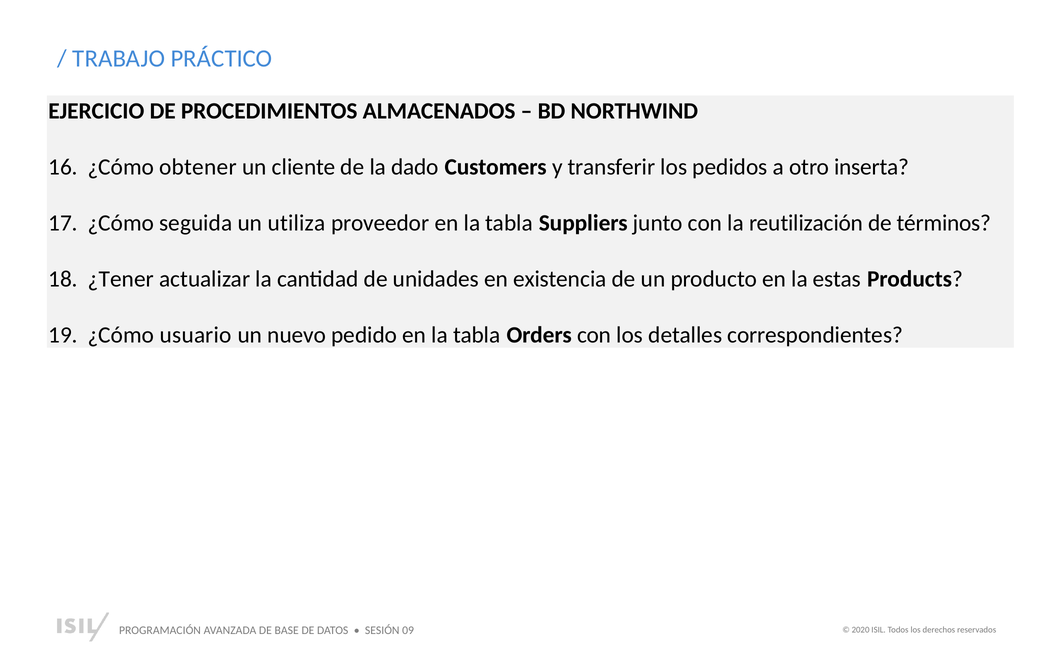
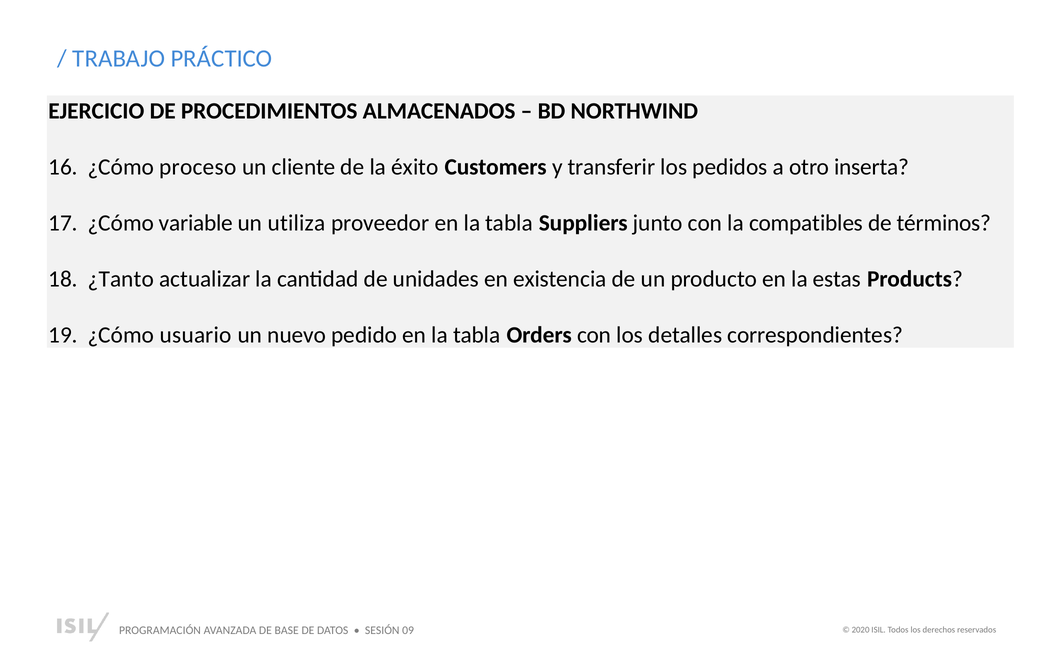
obtener: obtener -> proceso (198, 167)
dado: dado -> éxito (415, 167)
seguida: seguida -> variable (196, 223)
reutilización: reutilización -> compatibles (806, 223)
¿Tener: ¿Tener -> ¿Tanto (121, 279)
